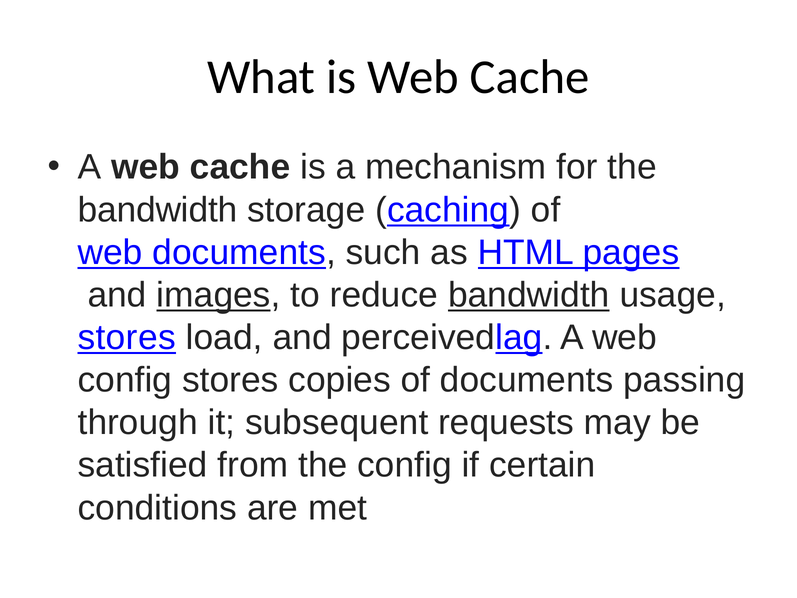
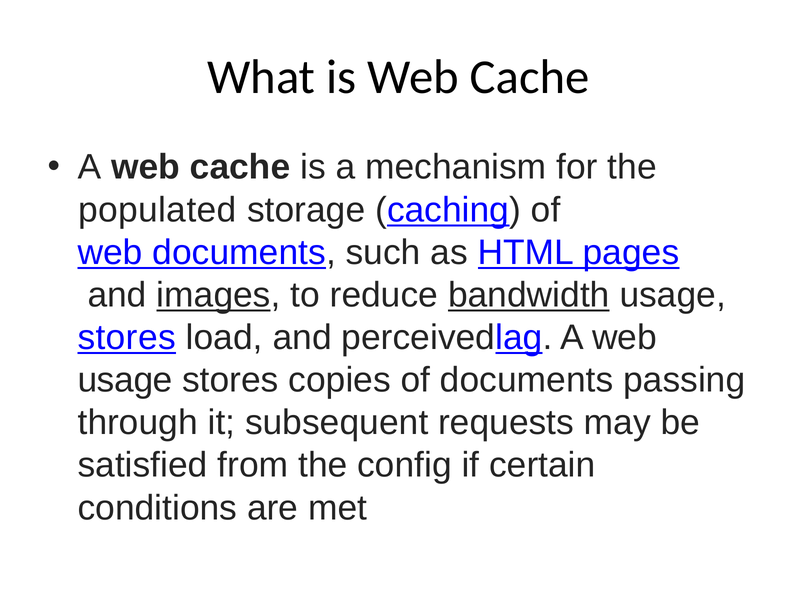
bandwidth: bandwidth -> populated (157, 210)
config: config -> usage (125, 380)
